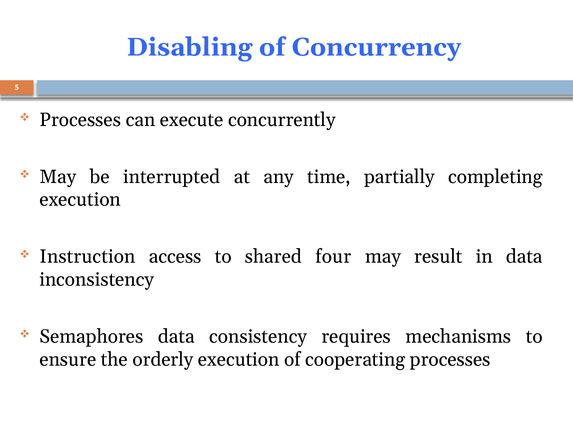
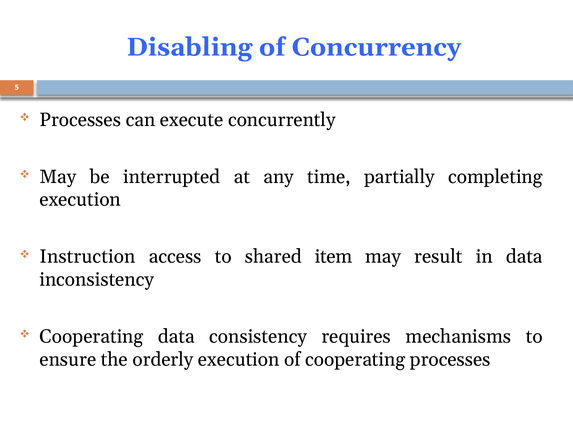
four: four -> item (334, 257)
Semaphores: Semaphores -> Cooperating (91, 336)
